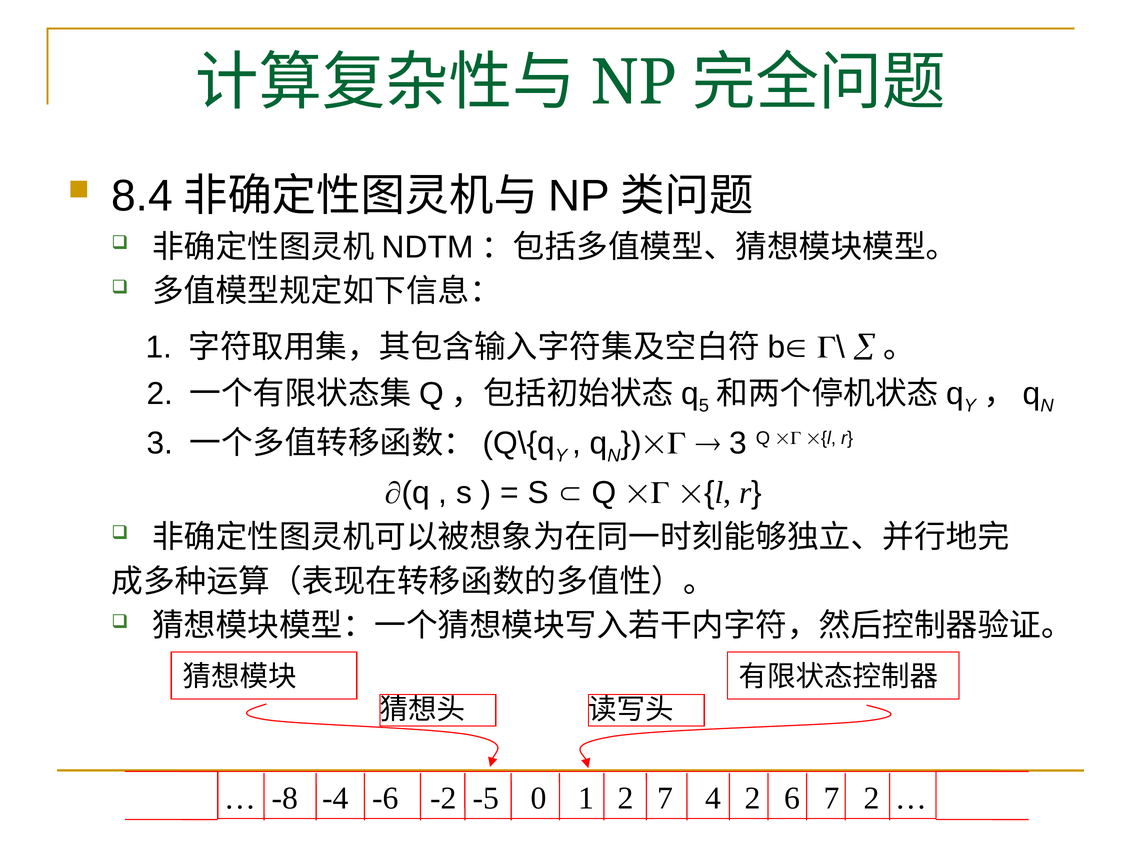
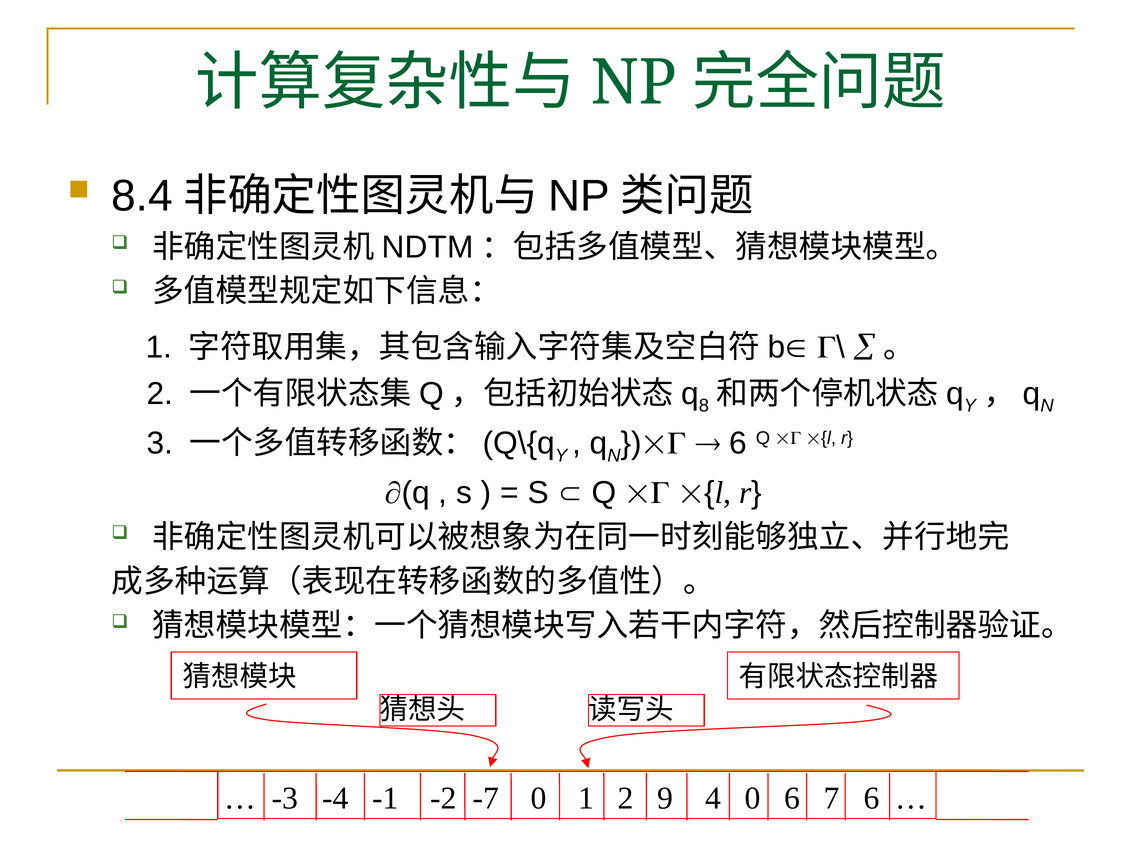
5: 5 -> 8 (704, 406)
3: 3 -> 6 (738, 443)
-8: -8 -> -3 (285, 798)
-6: -6 -> -1 (385, 798)
-5: -5 -> -7 (486, 798)
2 7: 7 -> 9 (665, 798)
4 2: 2 -> 0 (753, 798)
7 2: 2 -> 6 (872, 798)
